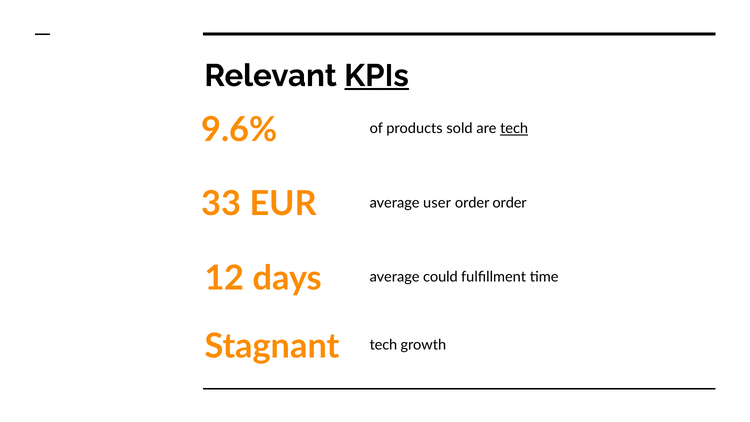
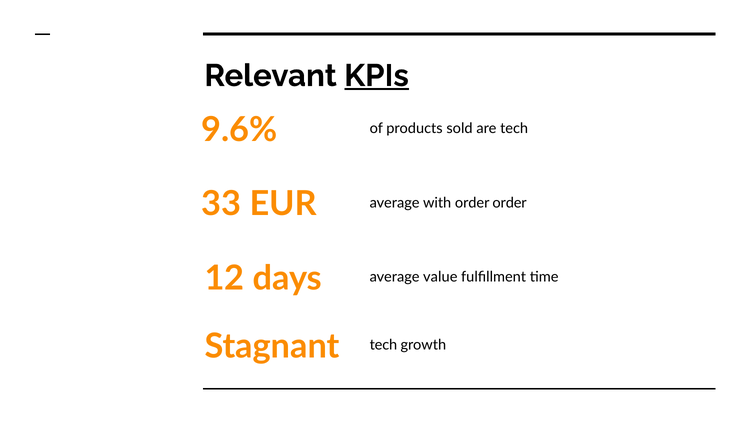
tech underline: present -> none (514, 129)
user: user -> with (437, 203)
could: could -> value (440, 277)
